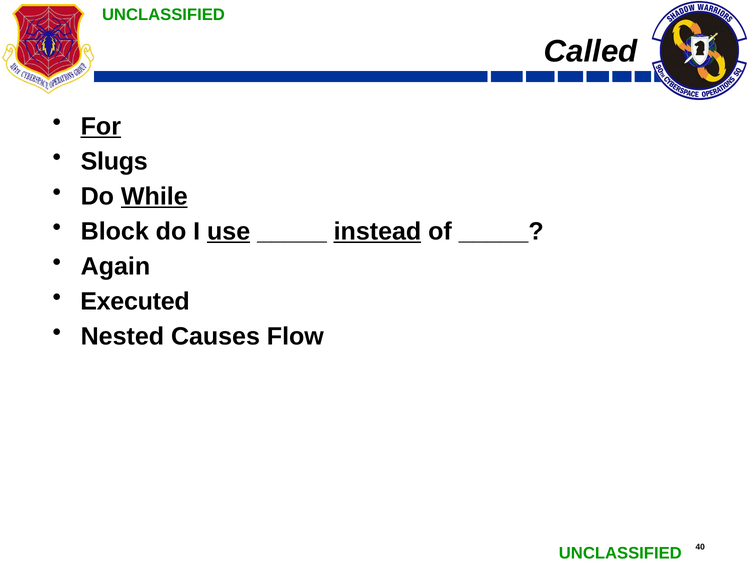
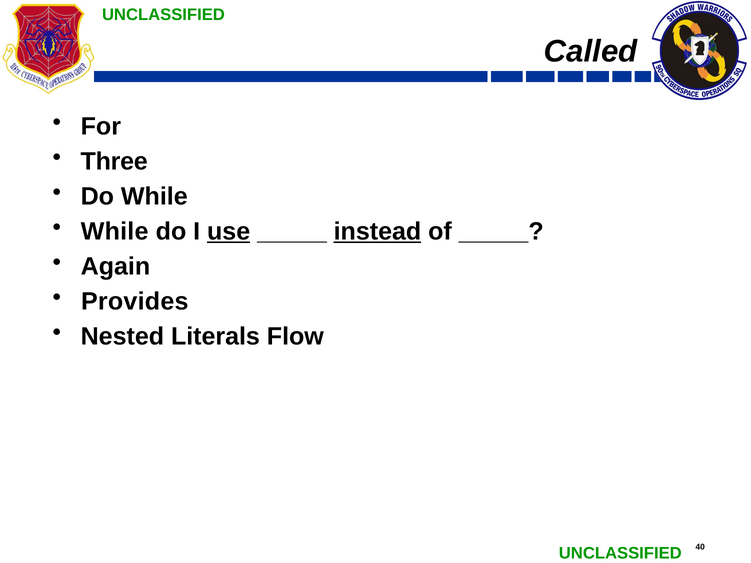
For underline: present -> none (101, 126)
Slugs: Slugs -> Three (114, 161)
While underline: present -> none (154, 196)
Block: Block -> While (115, 232)
Executed: Executed -> Provides (135, 302)
Causes: Causes -> Literals (215, 337)
